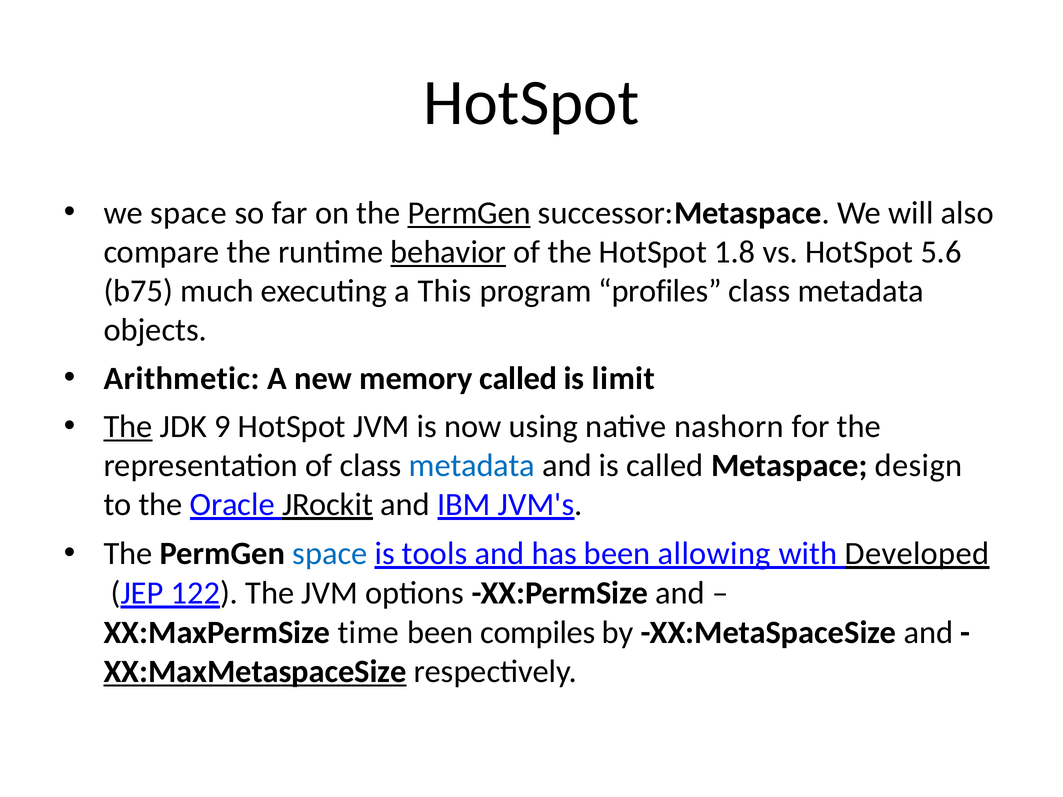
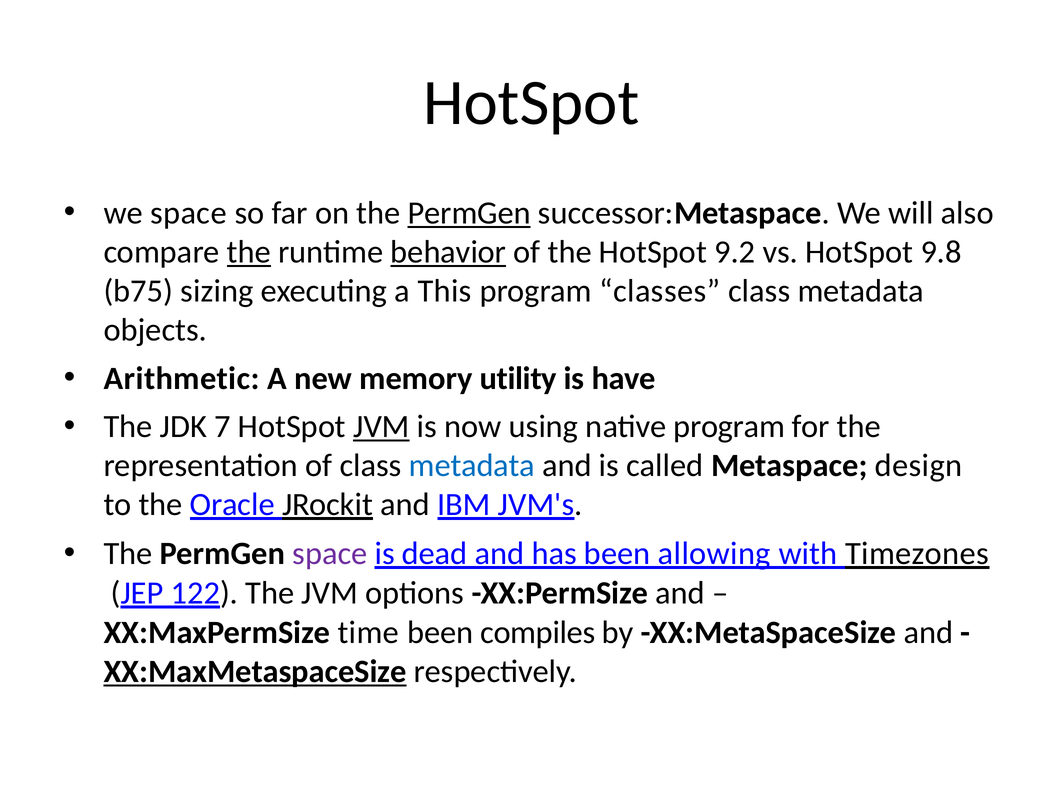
the underline: none -> present (249, 252)
1.8: 1.8 -> 9.2 (735, 252)
5.6: 5.6 -> 9.8 (941, 252)
much: much -> sizing (217, 291)
profiles: profiles -> classes (660, 291)
memory called: called -> utility (518, 378)
limit: limit -> have (624, 378)
The underline: present -> none (128, 427)
9: 9 -> 7 (223, 427)
JVM underline: none -> present (381, 427)
native nashorn: nashorn -> program (729, 427)
space colour: blue -> purple (330, 554)
tools: tools -> dead (435, 554)
Developed: Developed -> Timezones (917, 554)
